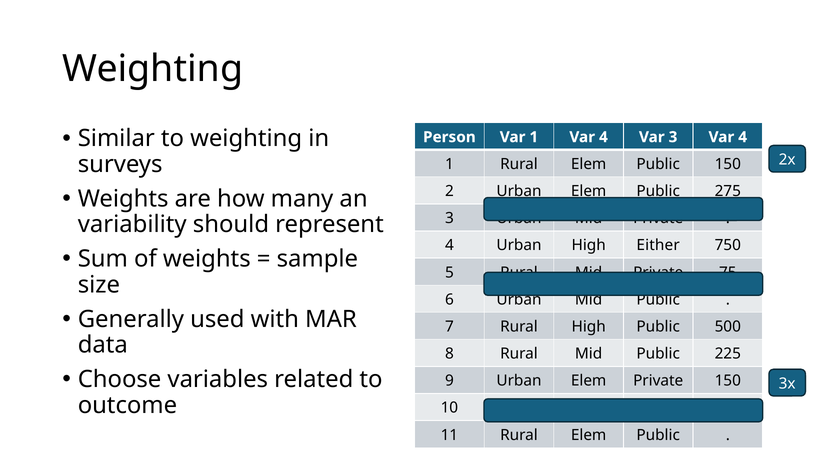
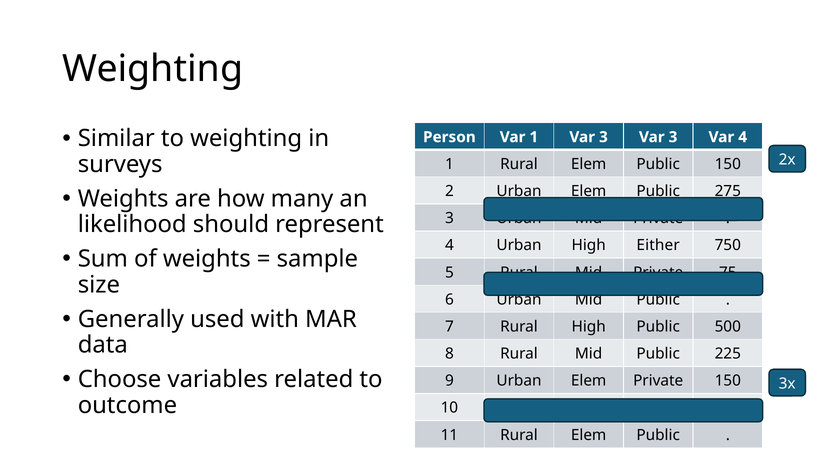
1 Var 4: 4 -> 3 (603, 137)
variability: variability -> likelihood (132, 224)
